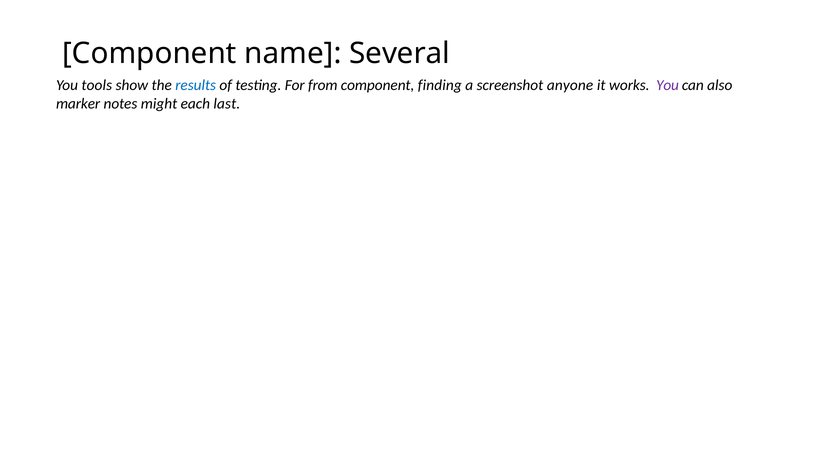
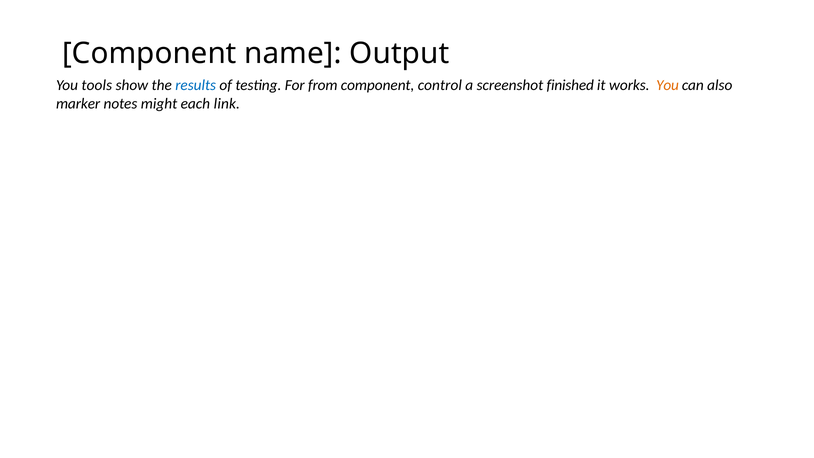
Several: Several -> Output (399, 53)
finding: finding -> control (440, 85)
anyone: anyone -> finished (570, 85)
You colour: purple -> orange (668, 85)
last: last -> link (227, 104)
